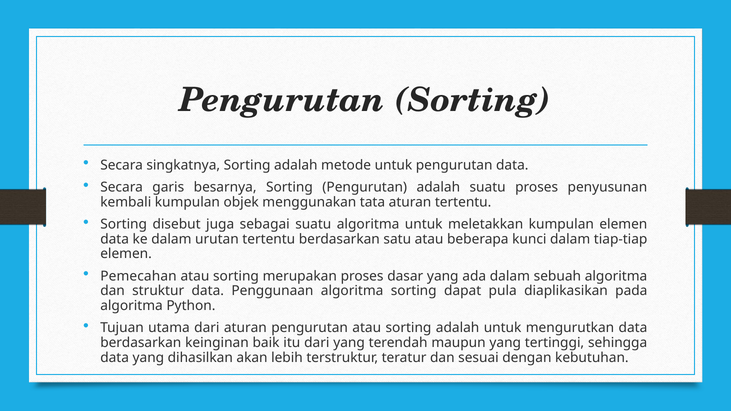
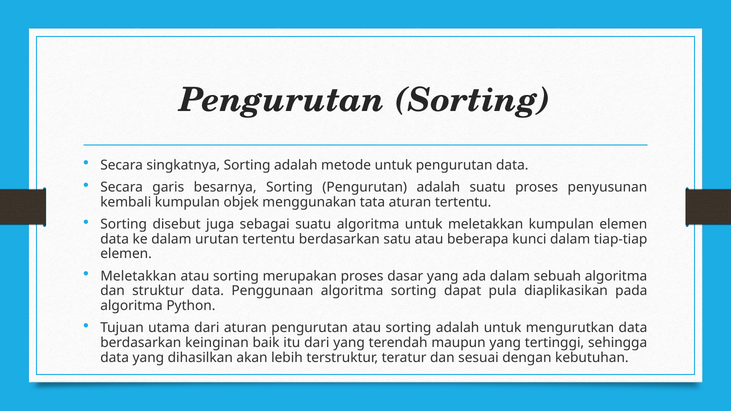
Pemecahan: Pemecahan -> Meletakkan (138, 276)
